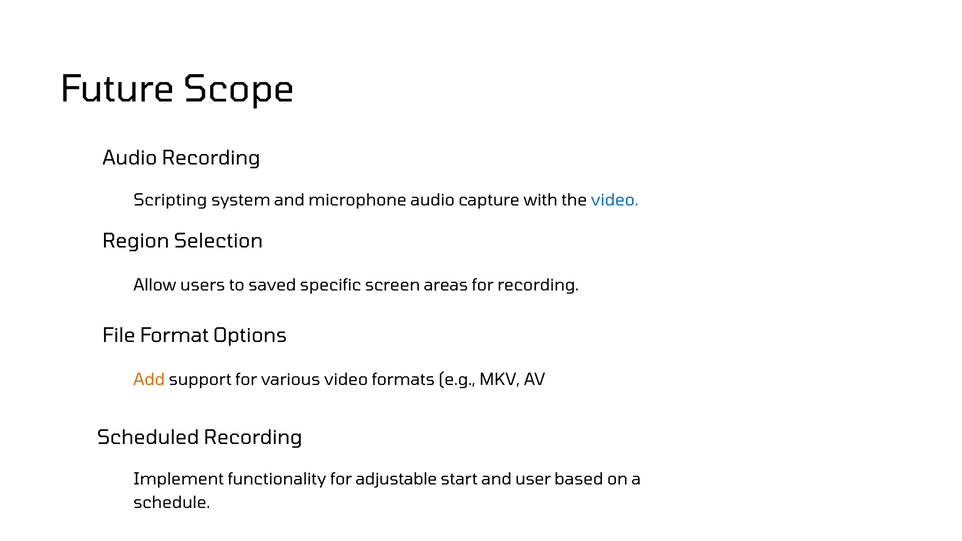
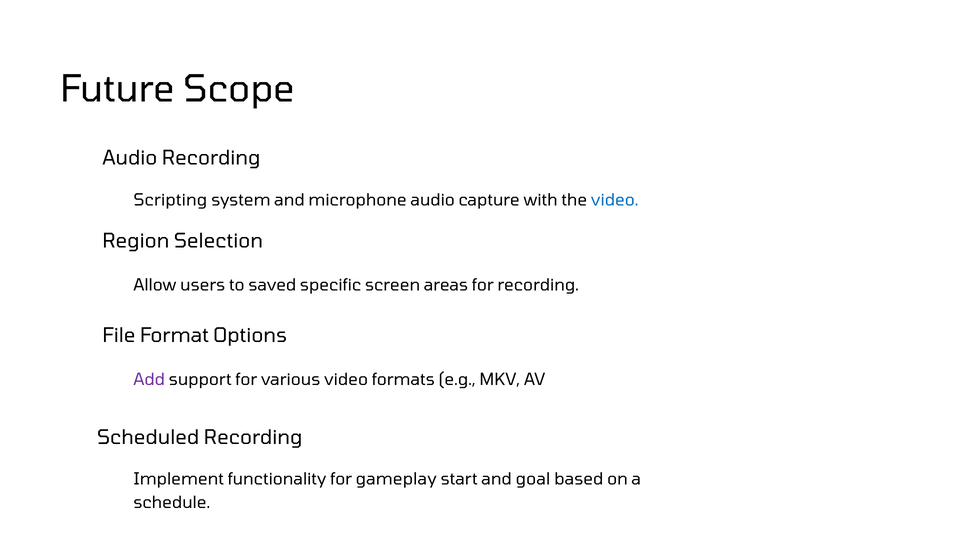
Add colour: orange -> purple (149, 380)
adjustable: adjustable -> gameplay (396, 479)
user: user -> goal (533, 479)
